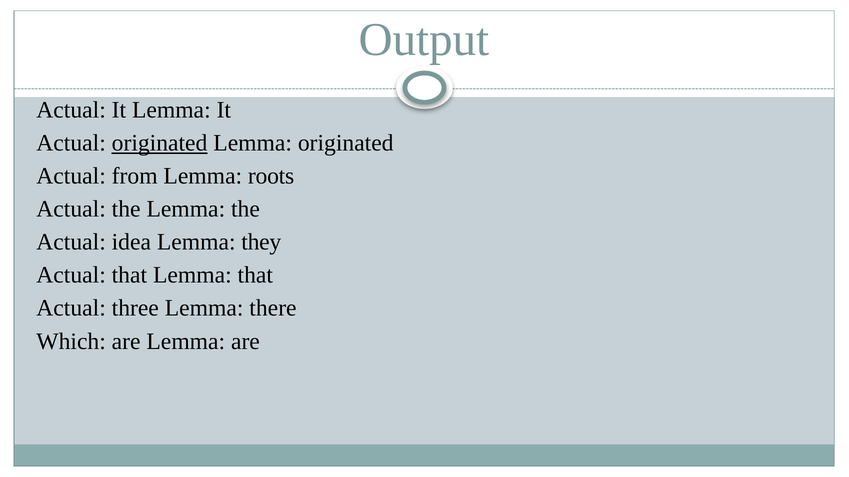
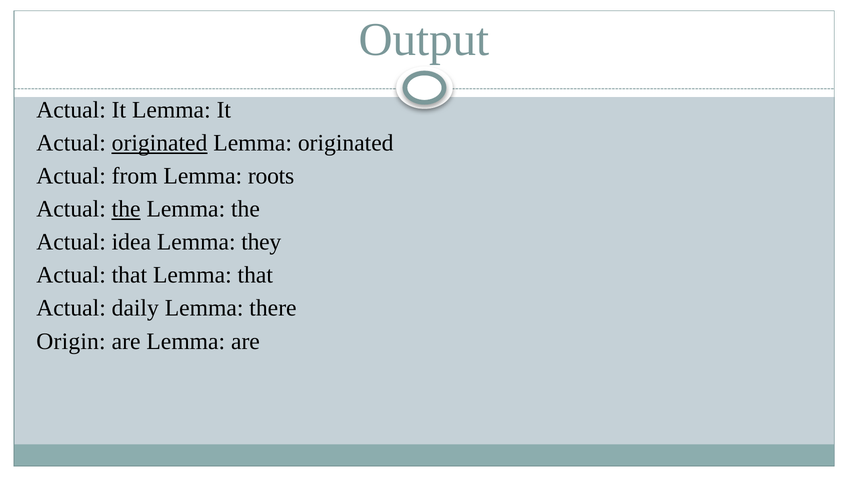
the underline: none -> present (126, 209)
three: three -> daily (135, 309)
Which: Which -> Origin (71, 342)
